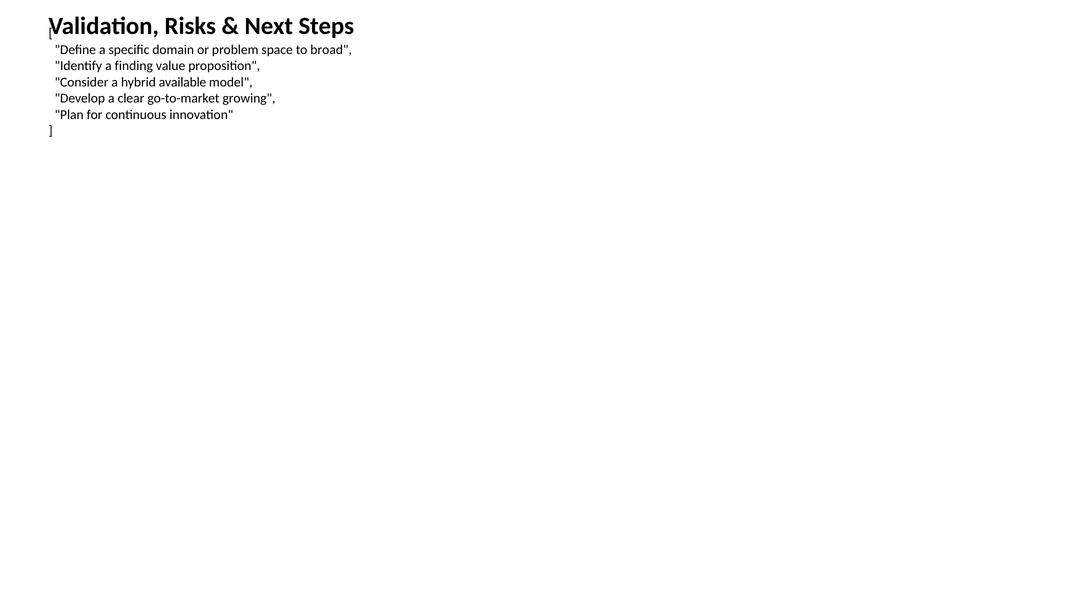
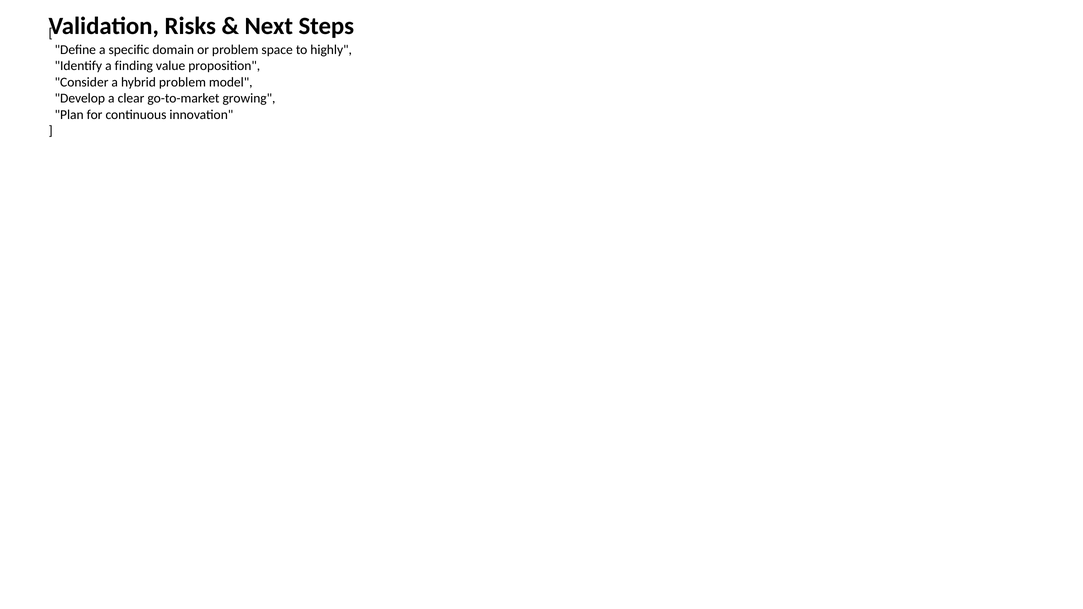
broad: broad -> highly (331, 50)
hybrid available: available -> problem (182, 82)
